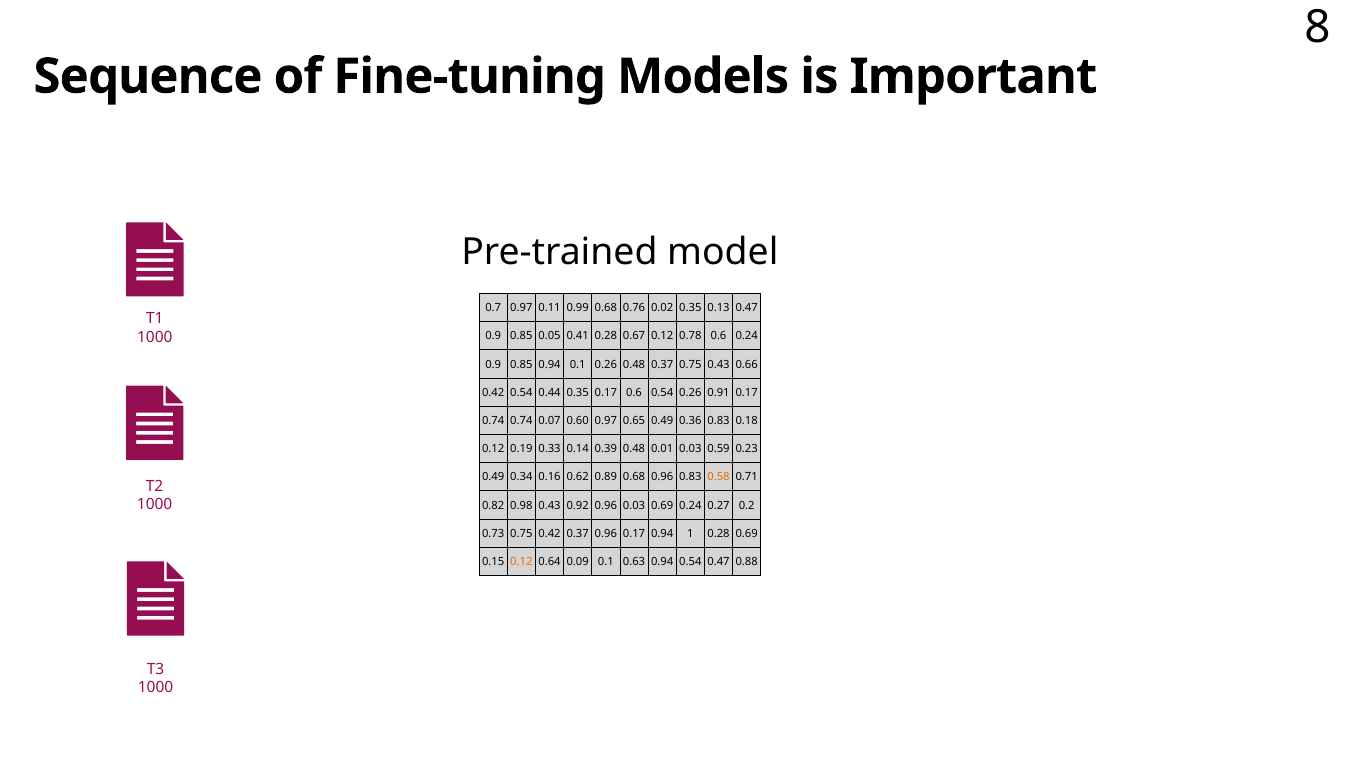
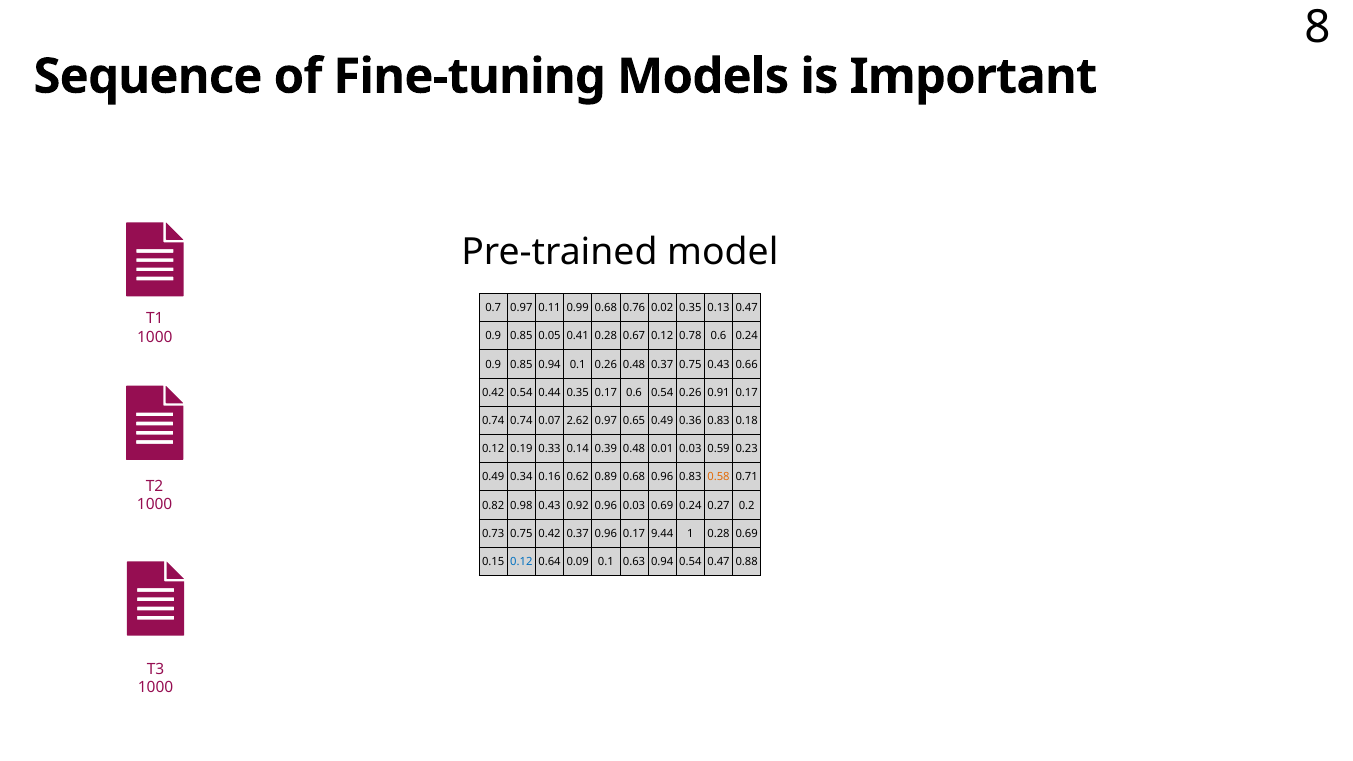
0.60: 0.60 -> 2.62 (578, 421)
0.17 0.94: 0.94 -> 9.44 (662, 534)
0.12 colour: orange -> blue (521, 562)
